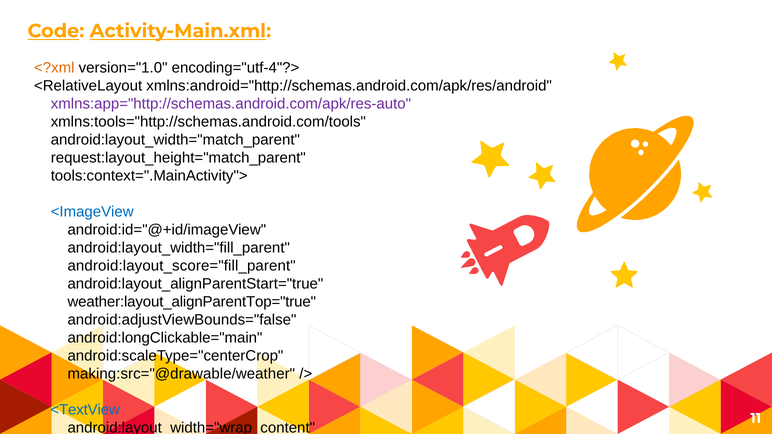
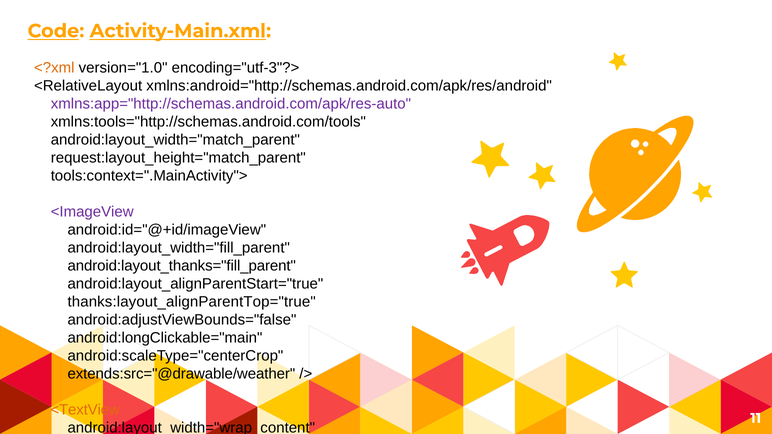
encoding="utf-4"?>: encoding="utf-4"?> -> encoding="utf-3"?> (236, 68)
<ImageView colour: blue -> purple (92, 212)
android:layout_score="fill_parent: android:layout_score="fill_parent -> android:layout_thanks="fill_parent (182, 266)
weather:layout_alignParentTop="true: weather:layout_alignParentTop="true -> thanks:layout_alignParentTop="true (192, 302)
making:src="@drawable/weather: making:src="@drawable/weather -> extends:src="@drawable/weather (181, 374)
<TextView colour: blue -> orange (85, 410)
